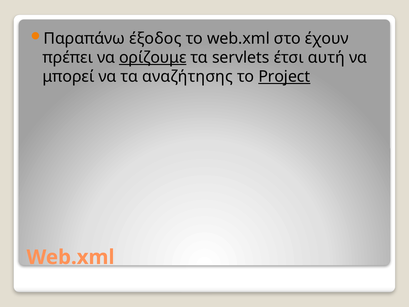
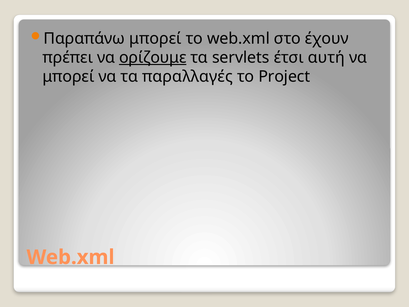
Παραπάνω έξοδος: έξοδος -> μπορεί (155, 38)
αναζήτησης: αναζήτησης -> παραλλαγές (187, 77)
Project underline: present -> none (284, 77)
